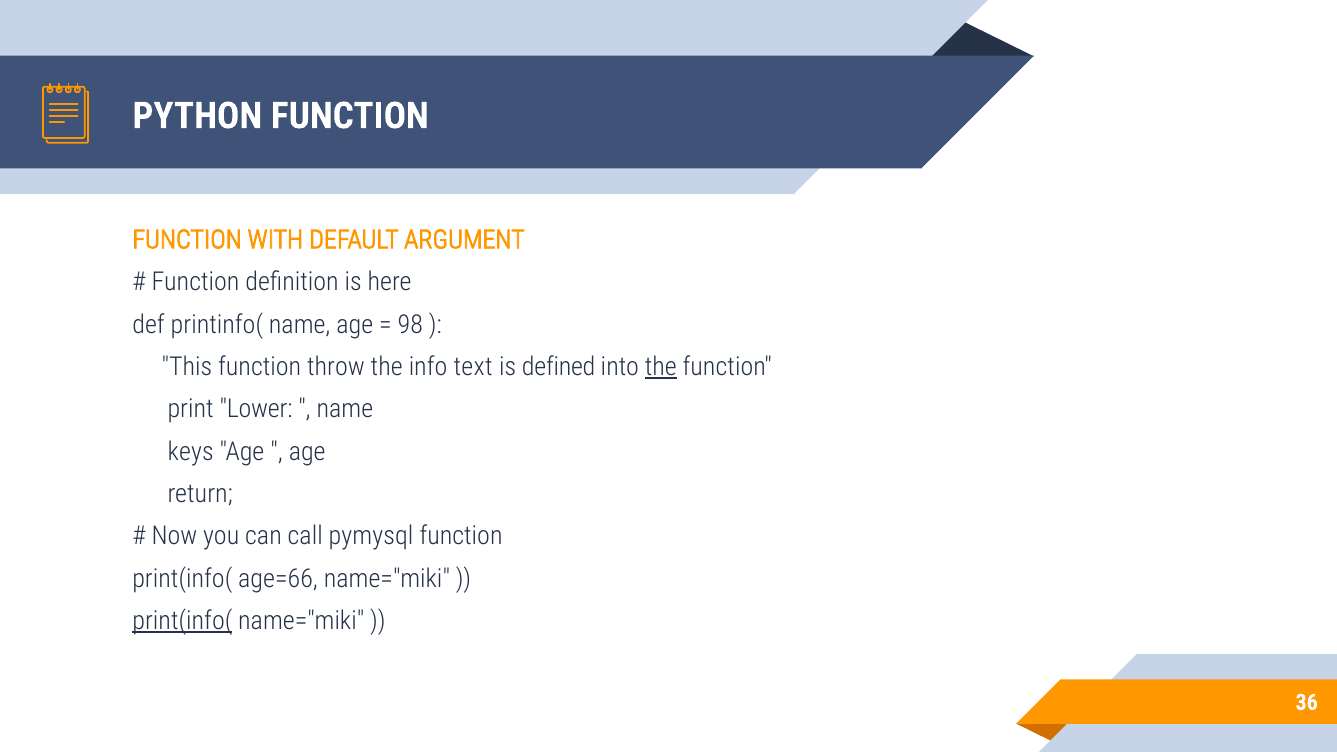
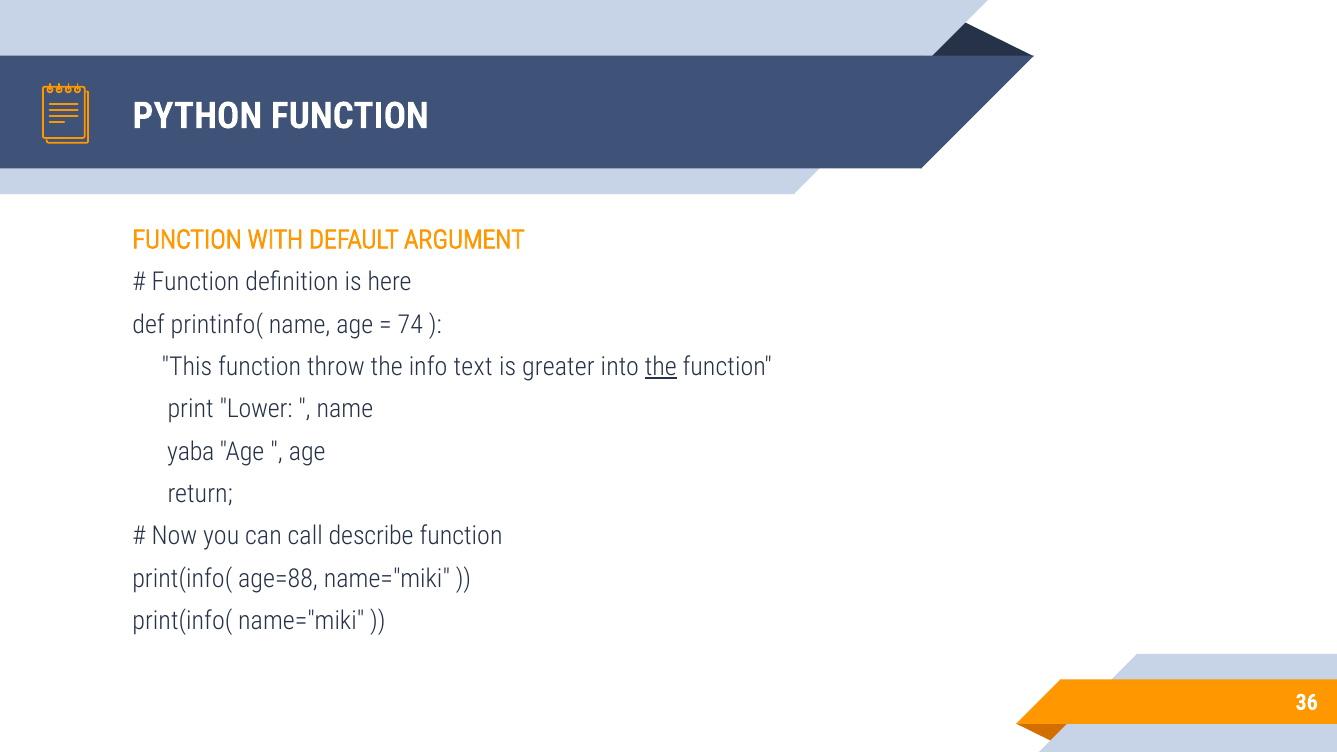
98: 98 -> 74 (410, 324)
defined: defined -> greater (558, 367)
keys: keys -> yaba (191, 452)
pymysql: pymysql -> describe (371, 536)
age=66: age=66 -> age=88 (278, 579)
print(info( underline: present -> none (182, 621)
